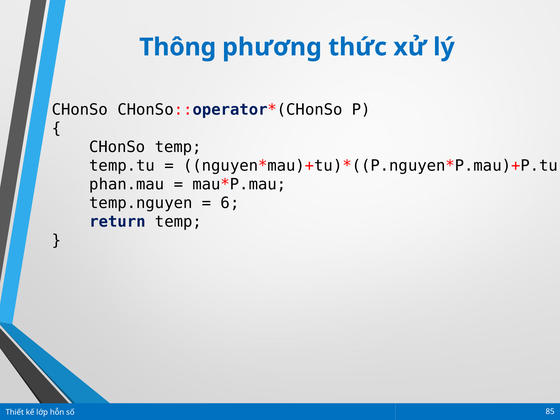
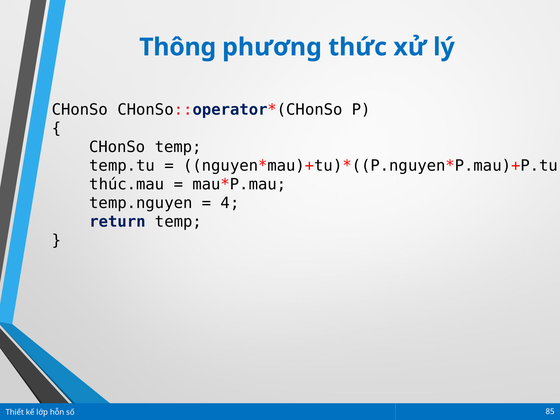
phan.mau: phan.mau -> thúc.mau (127, 184)
6: 6 -> 4 (230, 203)
